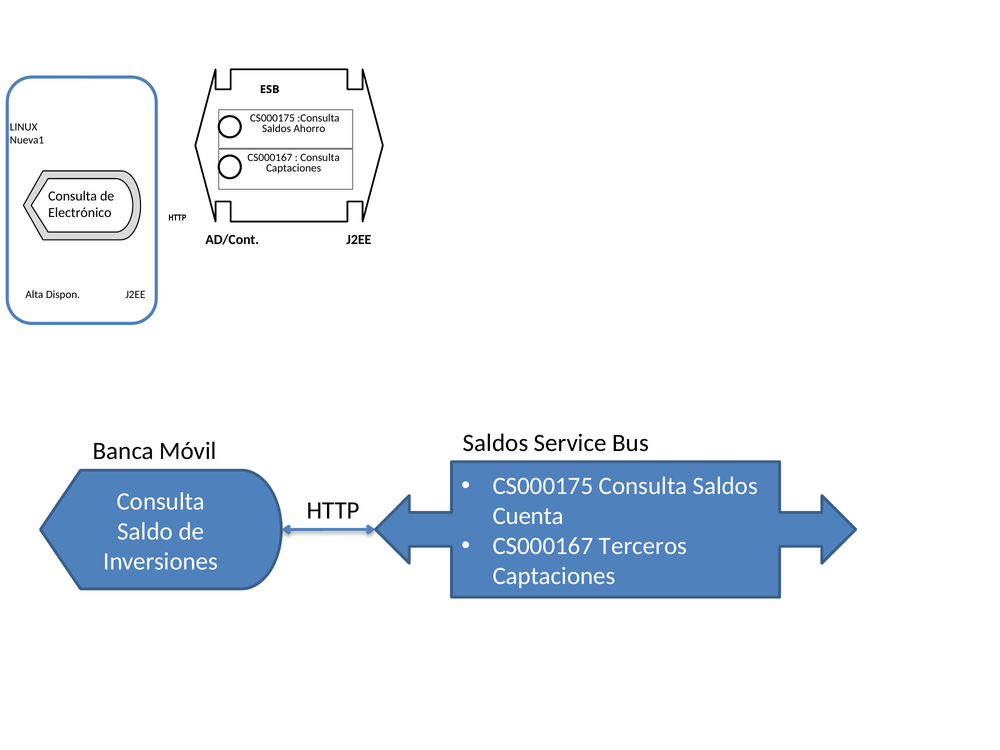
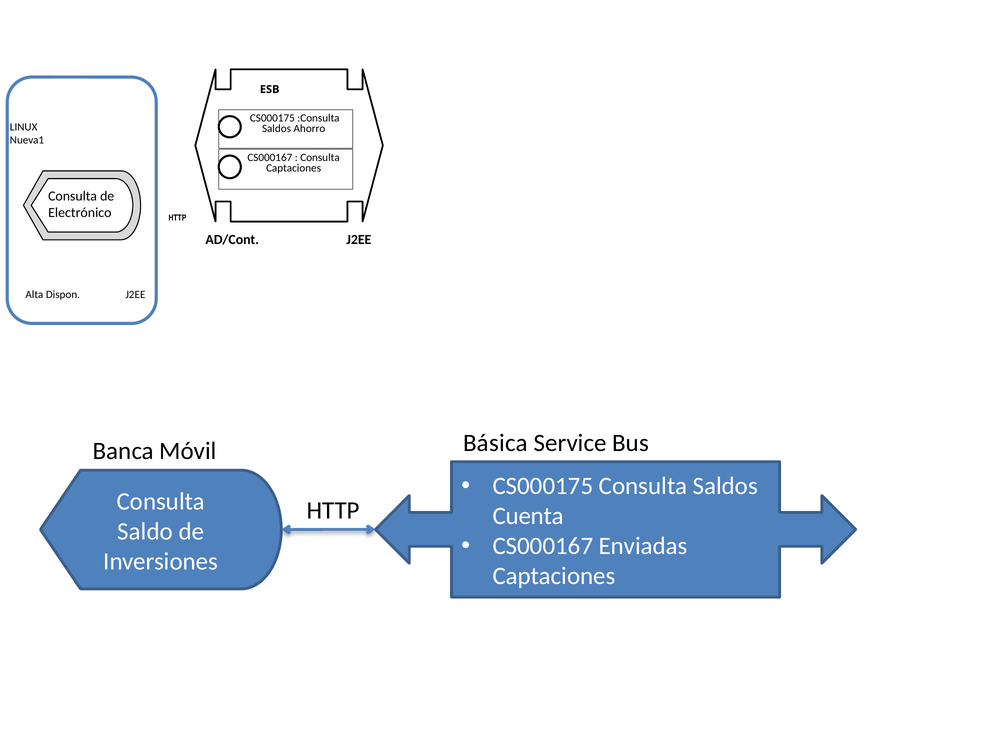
Saldos: Saldos -> Básica (495, 443)
Terceros: Terceros -> Enviadas (643, 546)
